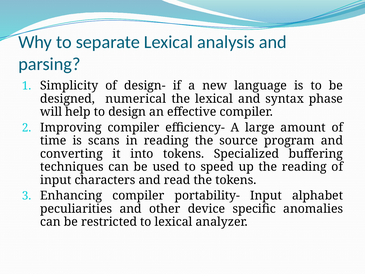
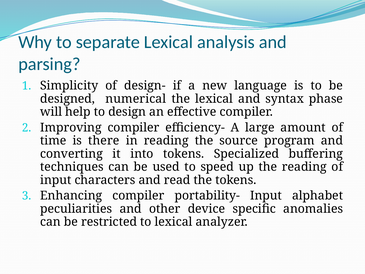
scans: scans -> there (104, 141)
